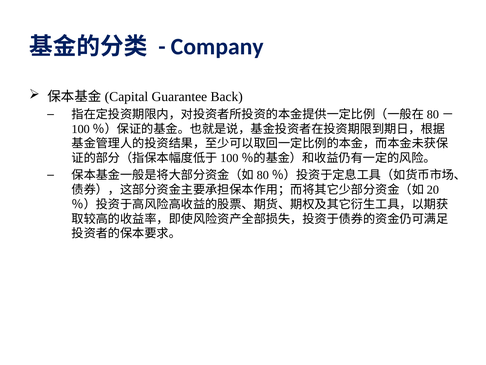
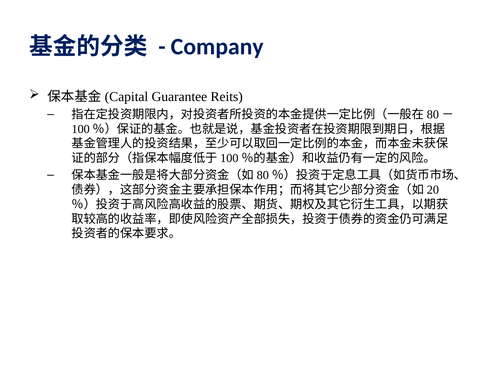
Back: Back -> Reits (227, 97)
